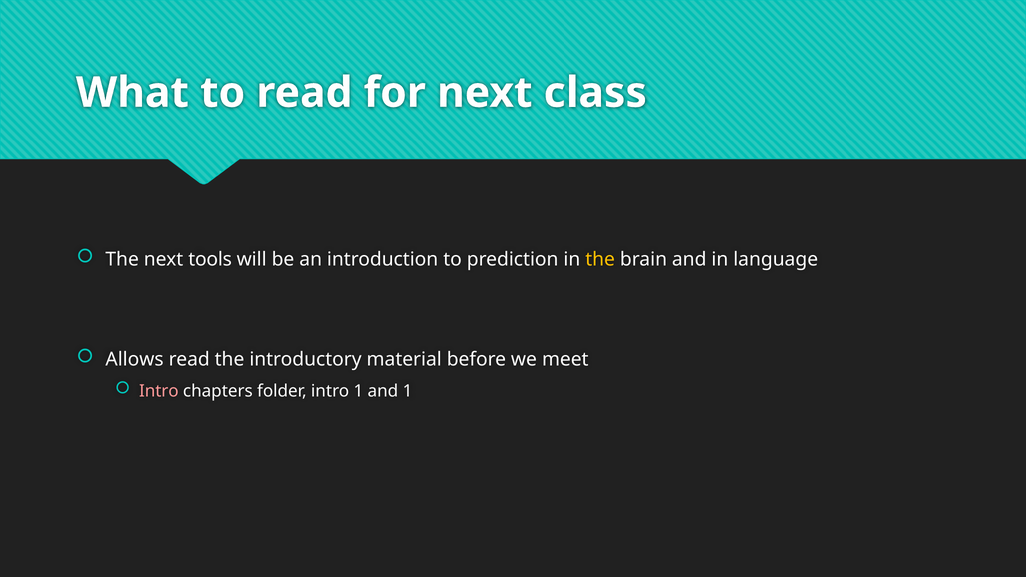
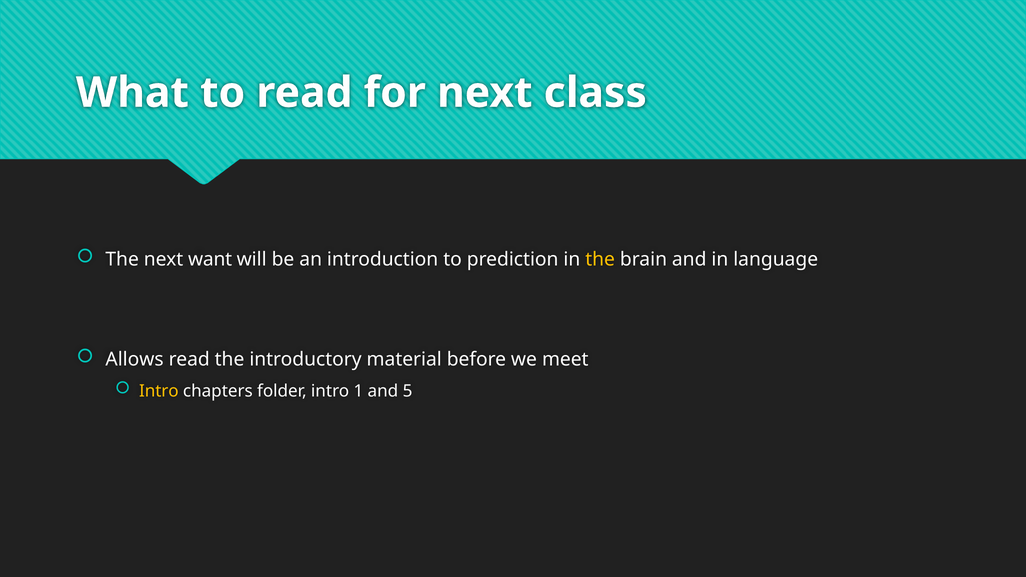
tools: tools -> want (210, 259)
Intro colour: pink -> yellow (159, 391)
and 1: 1 -> 5 (408, 391)
